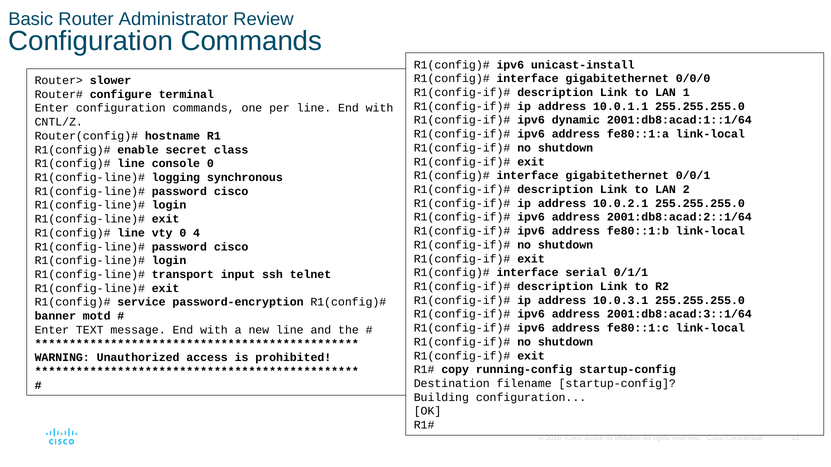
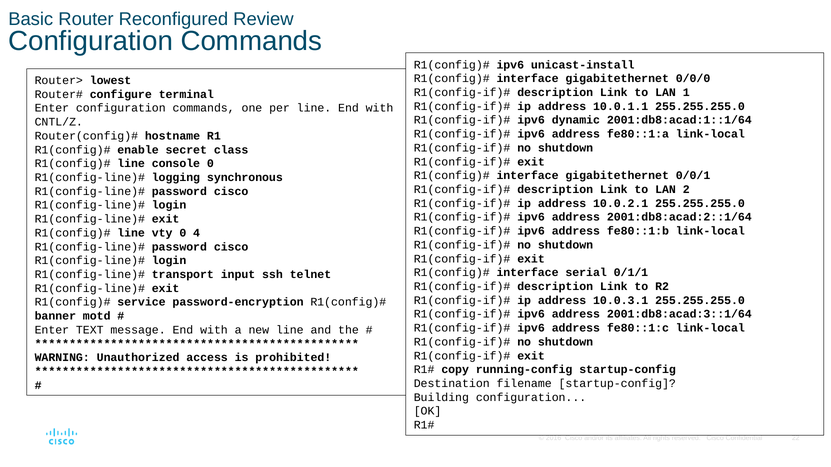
Administrator: Administrator -> Reconfigured (173, 19)
slower: slower -> lowest (111, 80)
